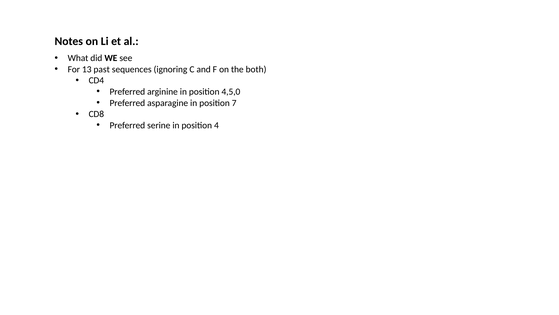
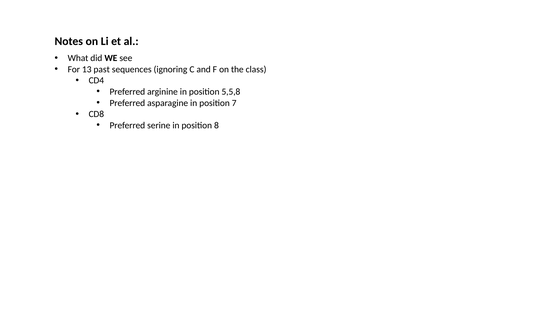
both: both -> class (256, 69)
4,5,0: 4,5,0 -> 5,5,8 (231, 92)
4: 4 -> 8 (216, 125)
